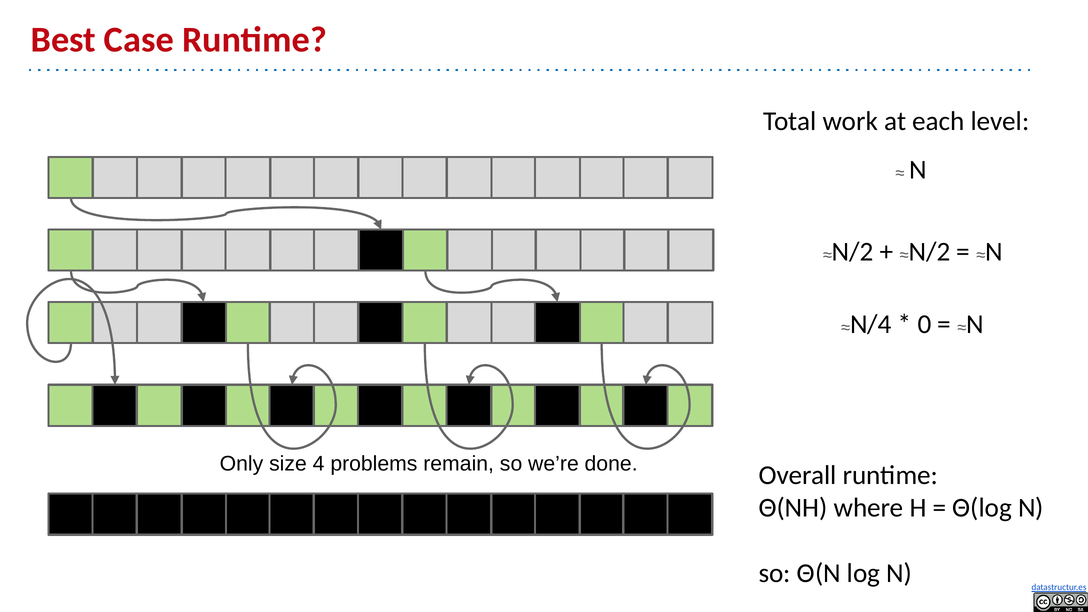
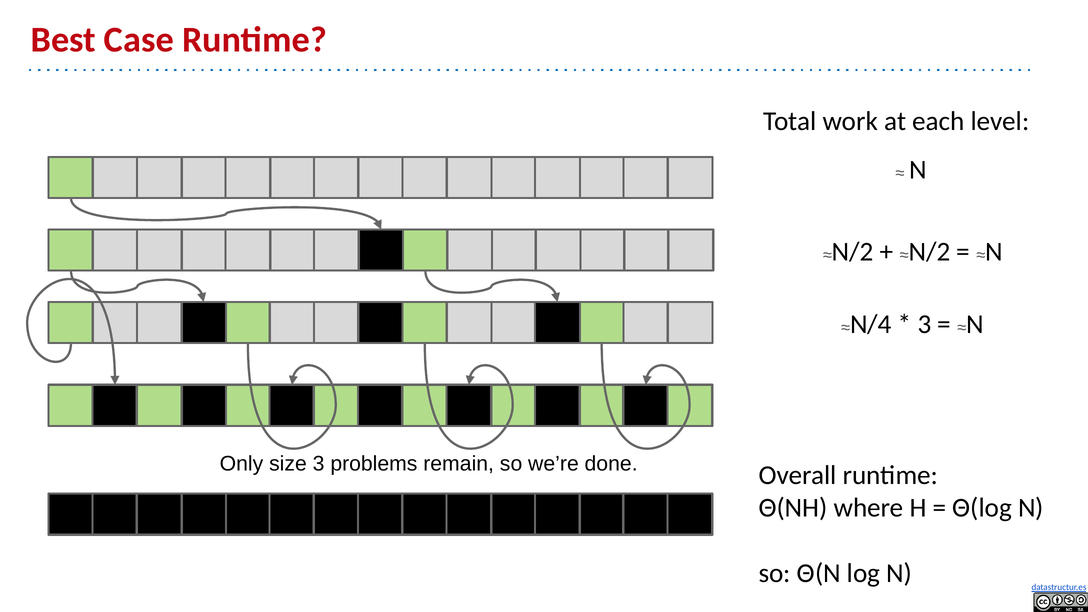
0: 0 -> 3 (924, 324)
size 4: 4 -> 3 (319, 464)
